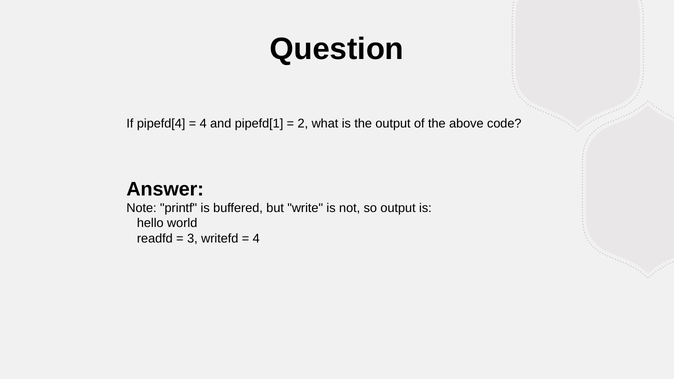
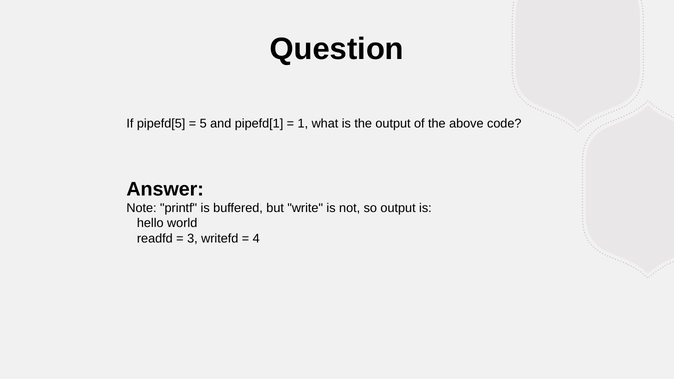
pipefd[4: pipefd[4 -> pipefd[5 (161, 124)
4: 4 -> 5 (203, 124)
2: 2 -> 1 (303, 124)
